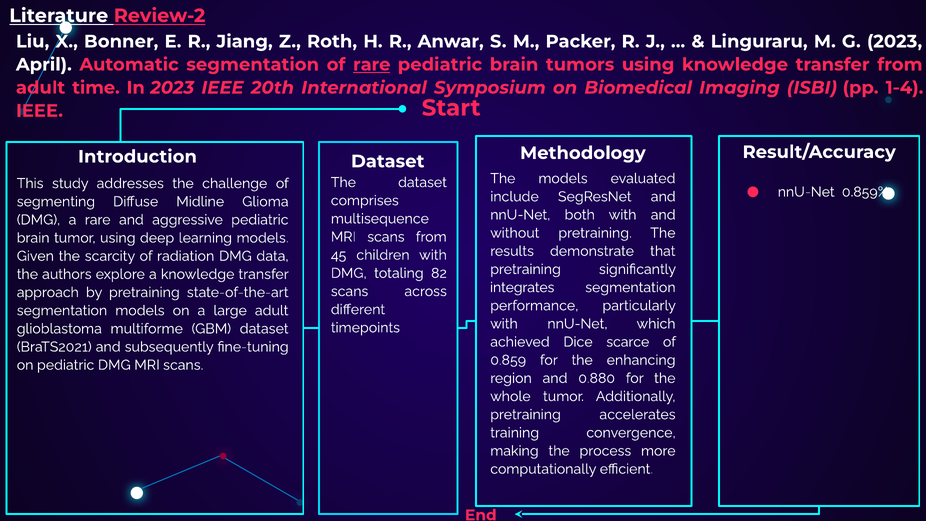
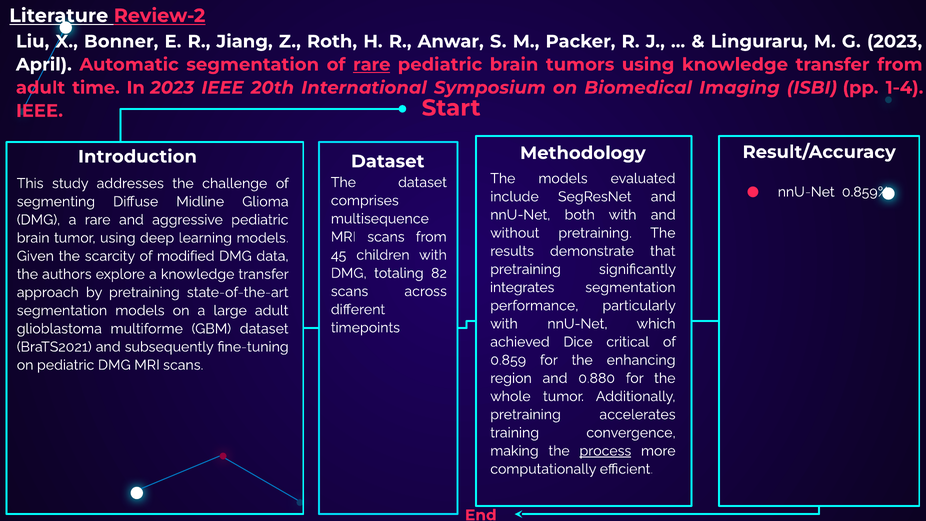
radiation: radiation -> modified (186, 256)
scarce: scarce -> critical (628, 342)
process underline: none -> present (605, 451)
